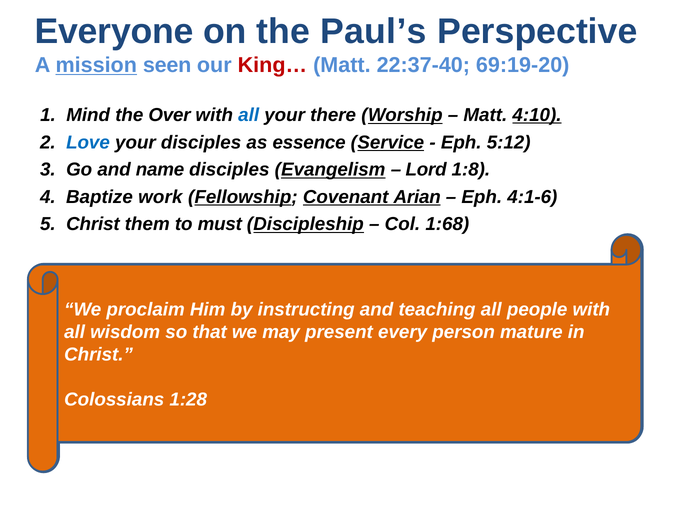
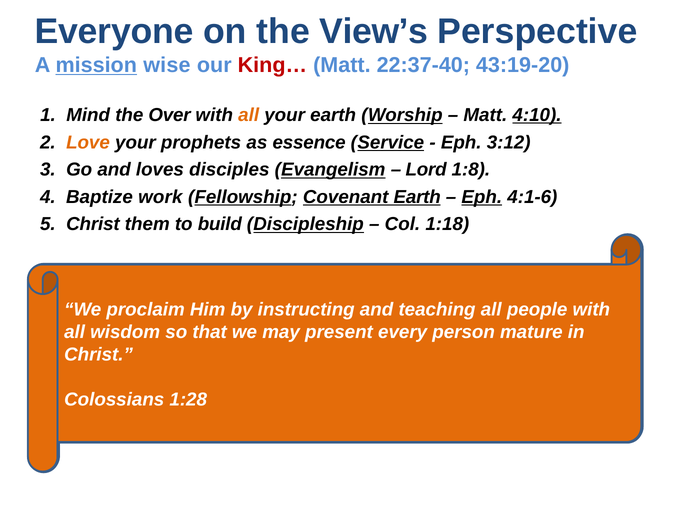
Paul’s: Paul’s -> View’s (374, 32)
seen: seen -> wise (167, 65)
69:19-20: 69:19-20 -> 43:19-20 (523, 65)
all colour: blue -> orange (249, 115)
your there: there -> earth (333, 115)
Love colour: blue -> orange (88, 142)
your disciples: disciples -> prophets (201, 142)
5:12: 5:12 -> 3:12 (509, 142)
name: name -> loves (160, 170)
Covenant Arian: Arian -> Earth (417, 197)
Eph underline: none -> present (482, 197)
them to must: must -> build (220, 224)
1:68: 1:68 -> 1:18 (447, 224)
